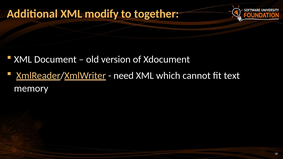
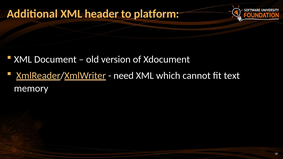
modify: modify -> header (102, 14)
together: together -> platform (157, 14)
